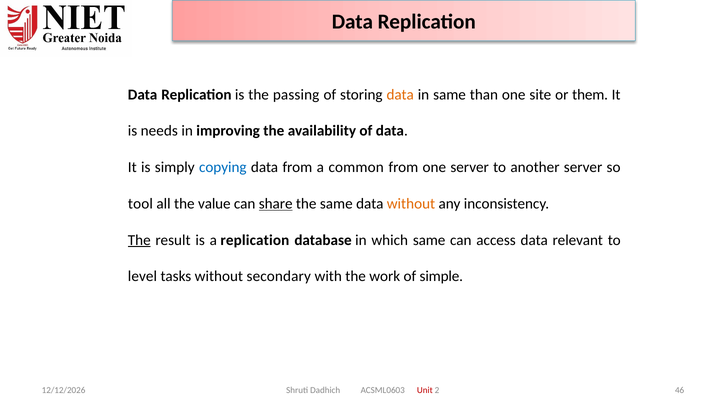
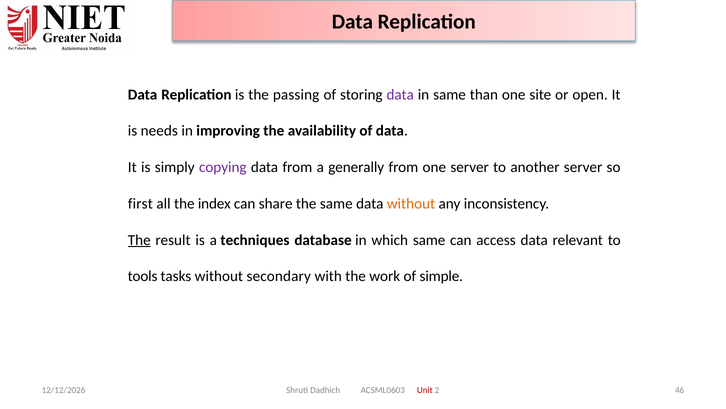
data colour: orange -> purple (400, 94)
them: them -> open (590, 94)
copying colour: blue -> purple (223, 167)
common: common -> generally (356, 167)
tool: tool -> first (140, 203)
value: value -> index (214, 203)
share underline: present -> none (276, 203)
a replication: replication -> techniques (255, 240)
level: level -> tools (143, 276)
